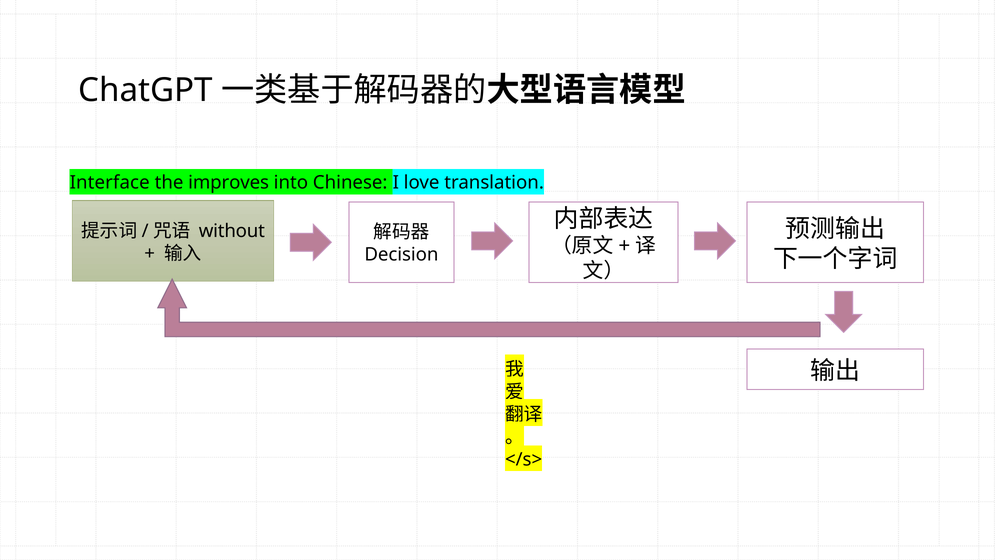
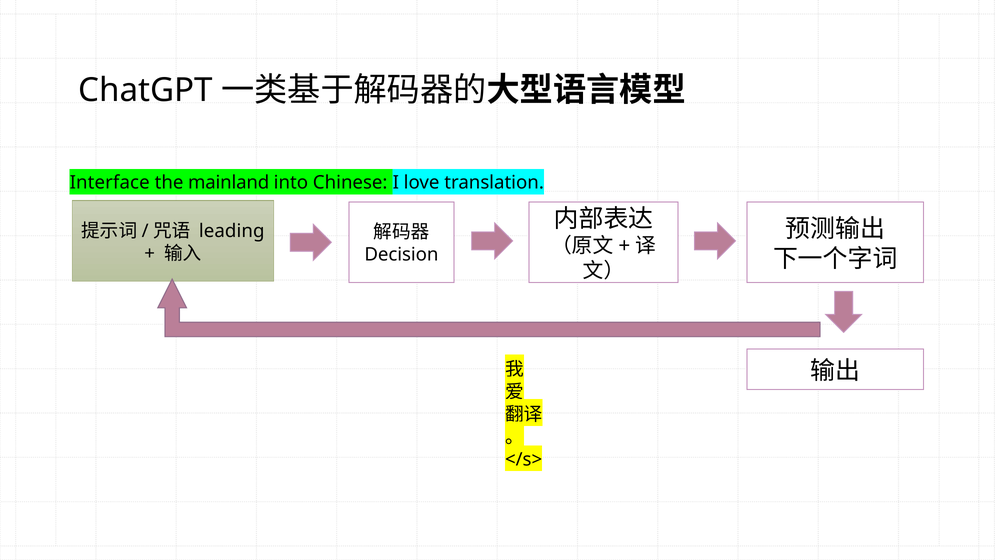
improves: improves -> mainland (229, 183)
without: without -> leading (232, 231)
